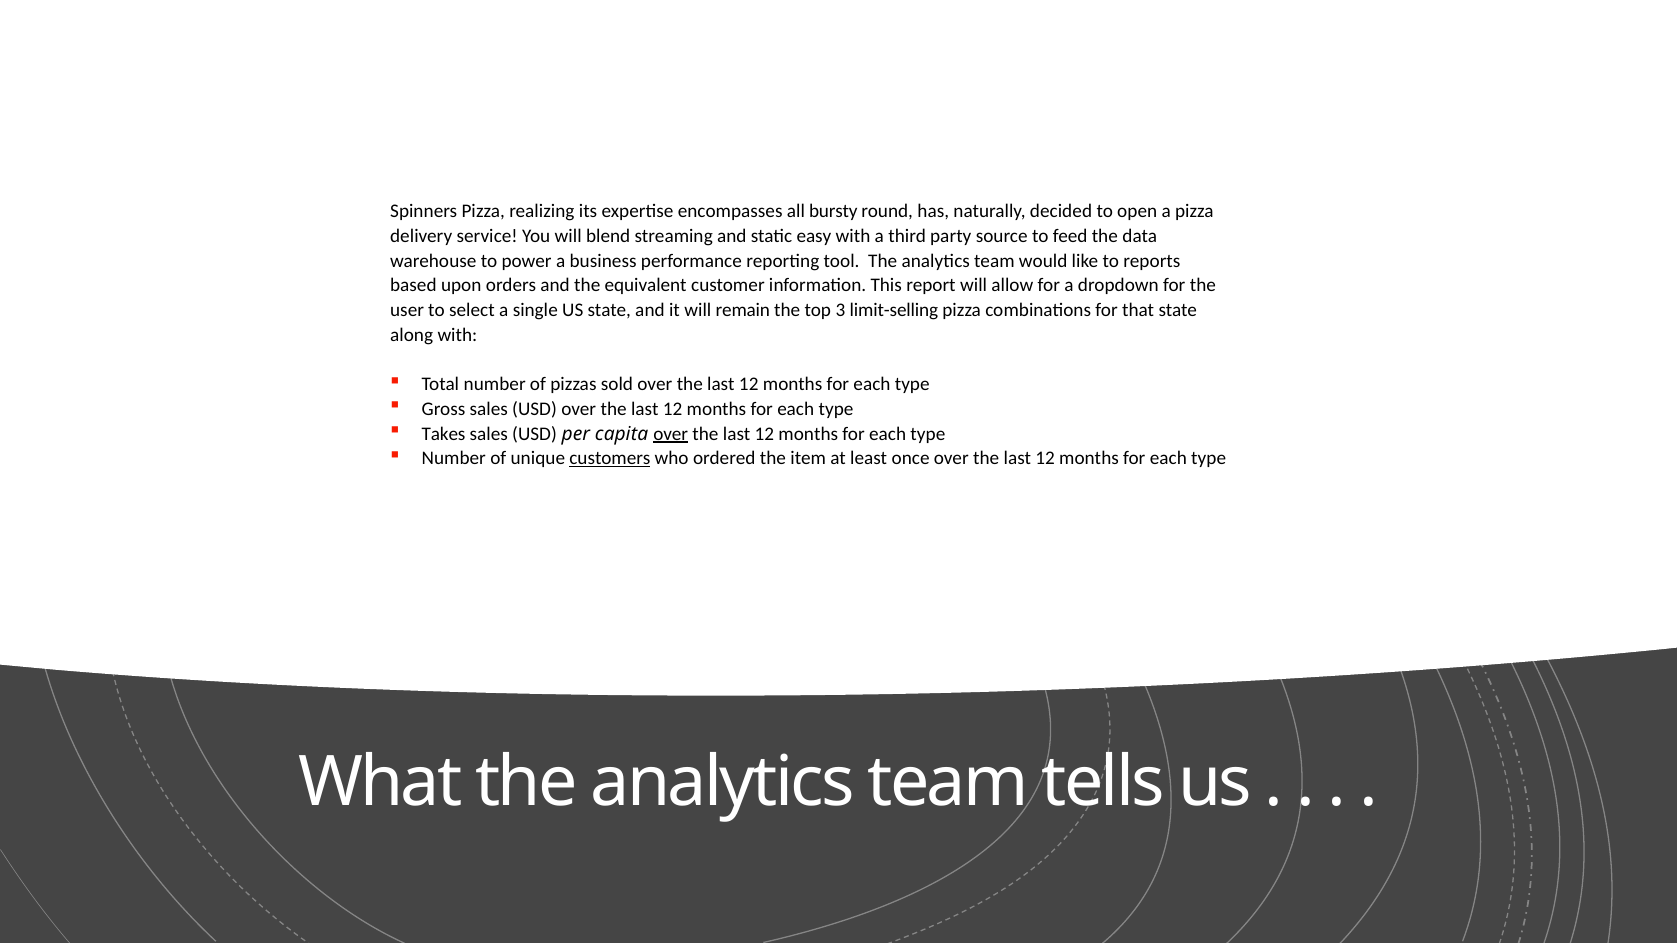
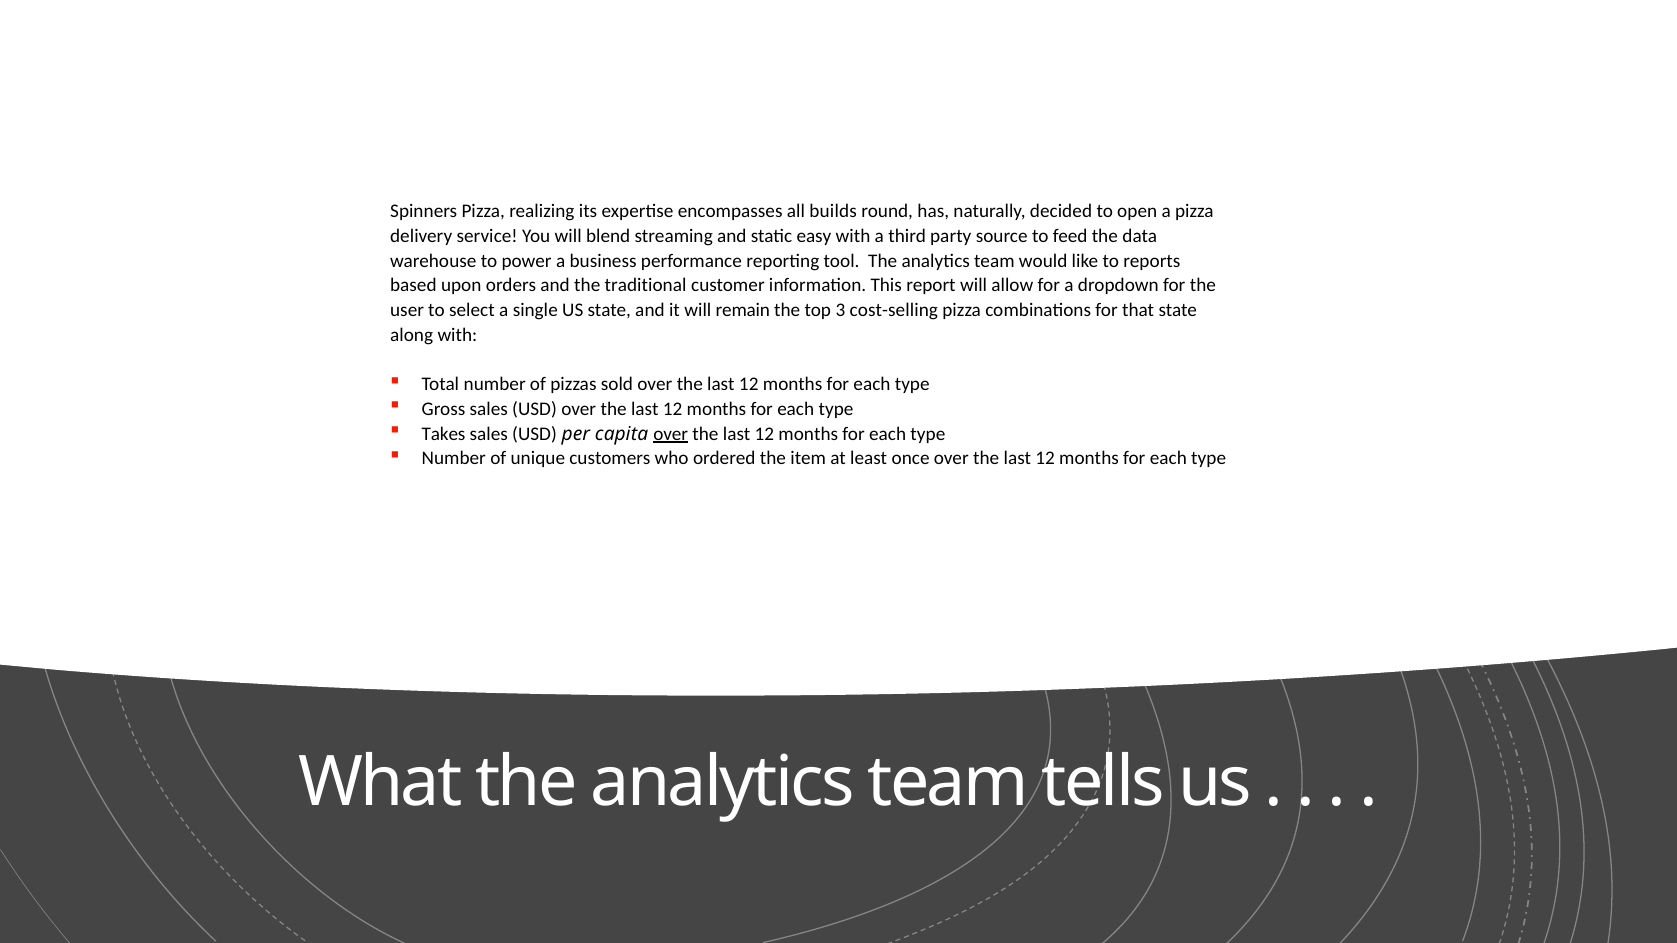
bursty: bursty -> builds (833, 212)
equivalent: equivalent -> traditional (646, 286)
limit-selling: limit-selling -> cost-selling (894, 310)
customers underline: present -> none (610, 459)
